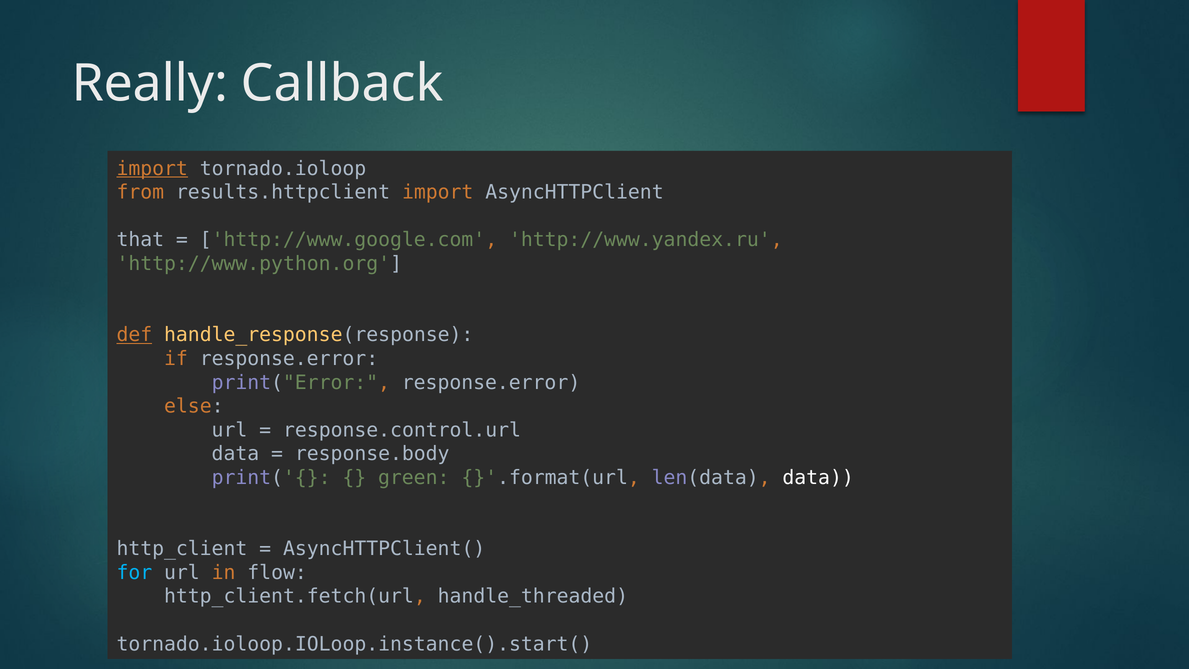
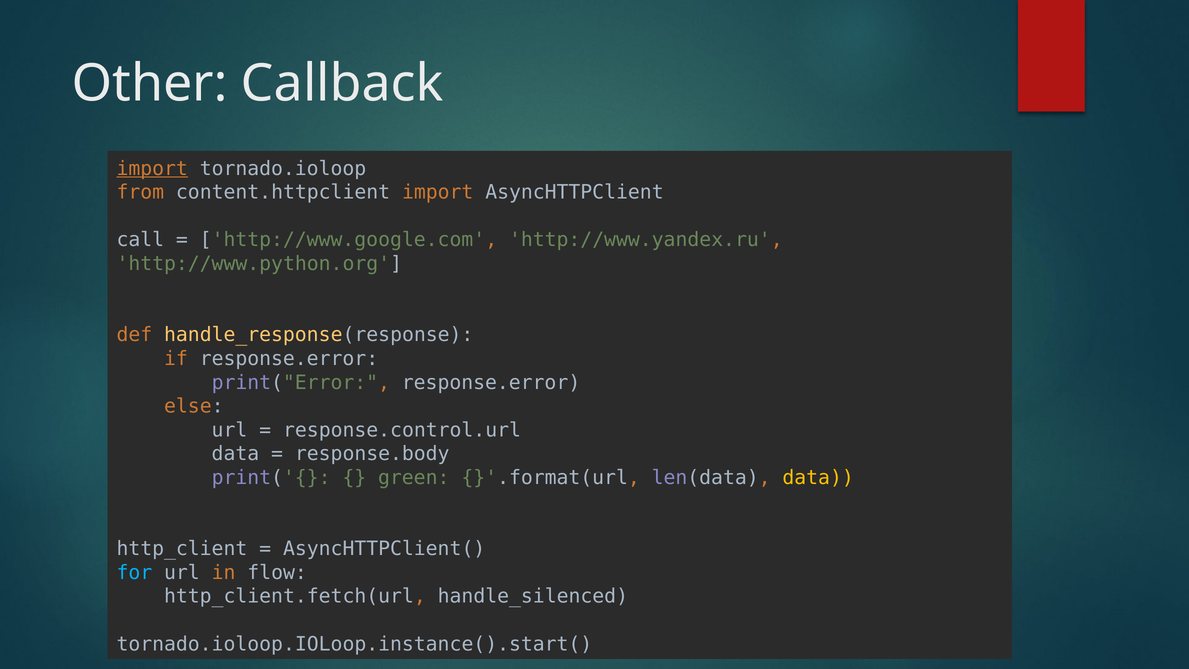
Really: Really -> Other (150, 83)
results.httpclient: results.httpclient -> content.httpclient (283, 192)
that: that -> call (140, 240)
def underline: present -> none (134, 335)
data colour: white -> yellow (818, 477)
handle_threaded: handle_threaded -> handle_silenced (533, 596)
